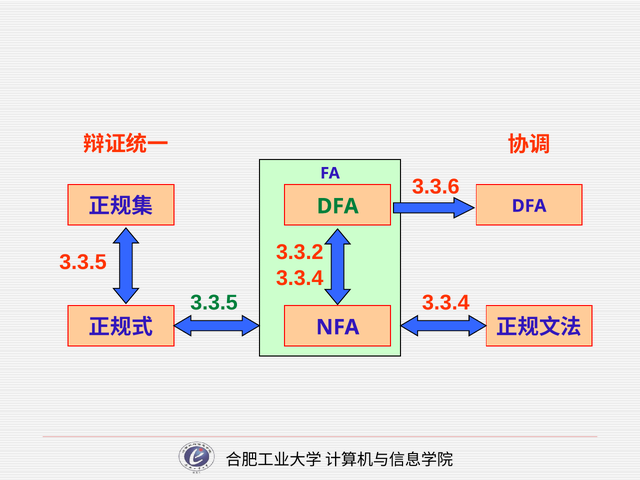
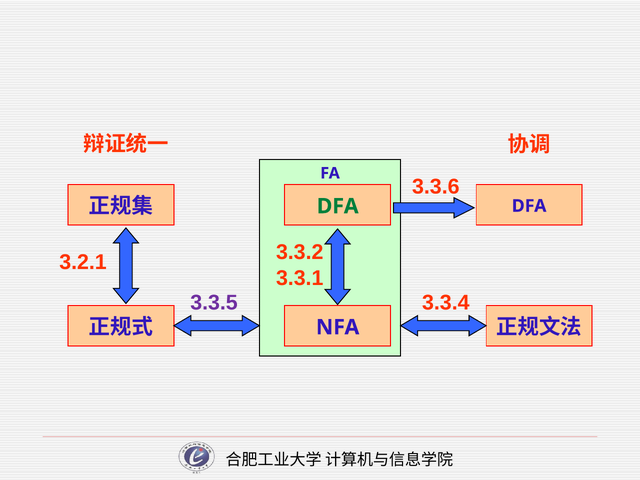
3.3.5: 3.3.5 -> 3.2.1 (83, 262)
3.3.4: 3.3.4 -> 3.3.1 (300, 278)
3.3.5 colour: green -> purple (214, 303)
